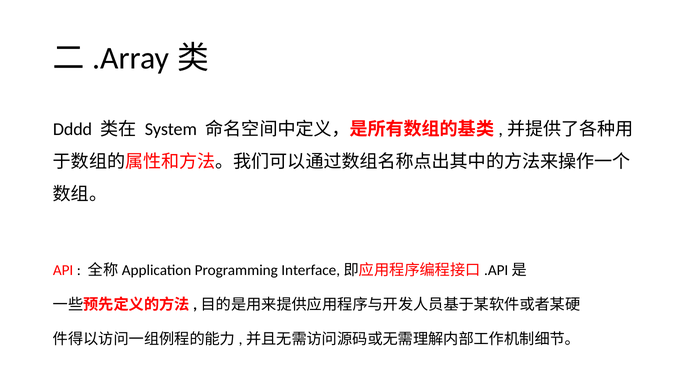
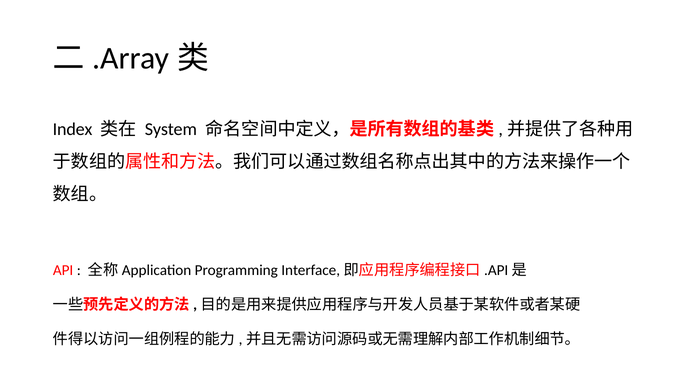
Dddd: Dddd -> Index (73, 129)
